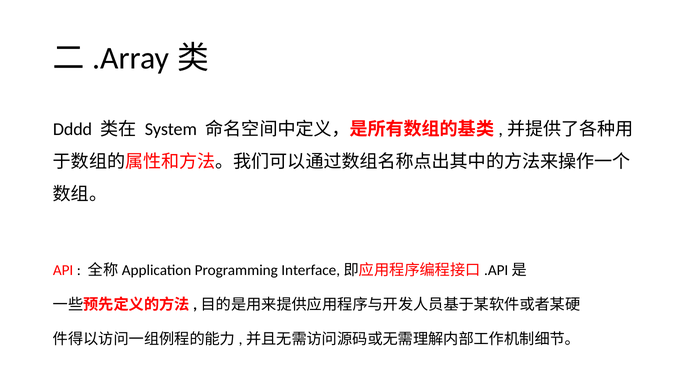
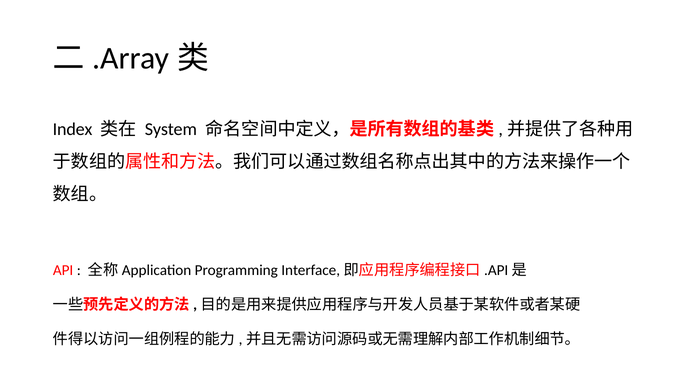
Dddd: Dddd -> Index (73, 129)
